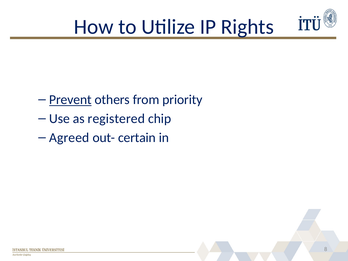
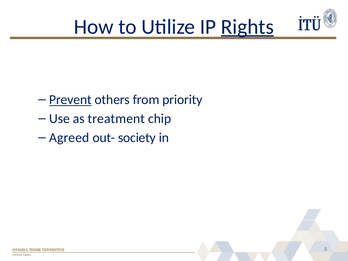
Rights underline: none -> present (247, 27)
registered: registered -> treatment (116, 119)
certain: certain -> society (137, 138)
